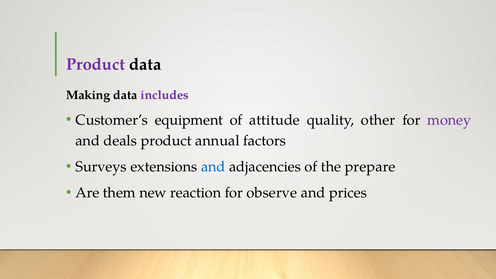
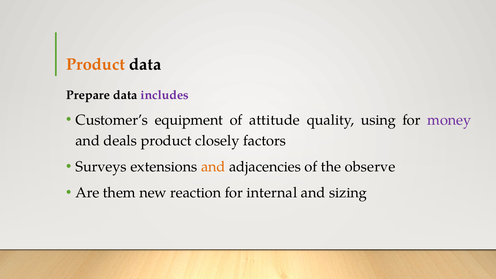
Product colour: purple -> orange (96, 65)
Making: Making -> Prepare (88, 95)
other: other -> using (378, 120)
annual: annual -> closely (217, 141)
and colour: blue -> orange (213, 167)
prepare: prepare -> observe (370, 167)
observe: observe -> internal (272, 193)
prices: prices -> sizing (348, 193)
